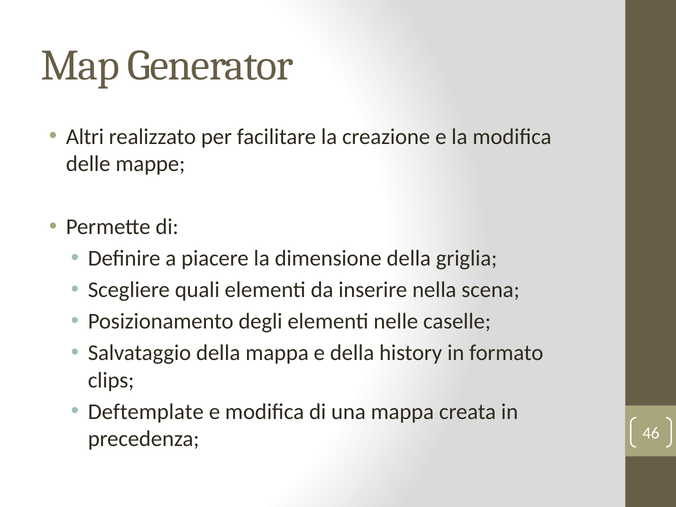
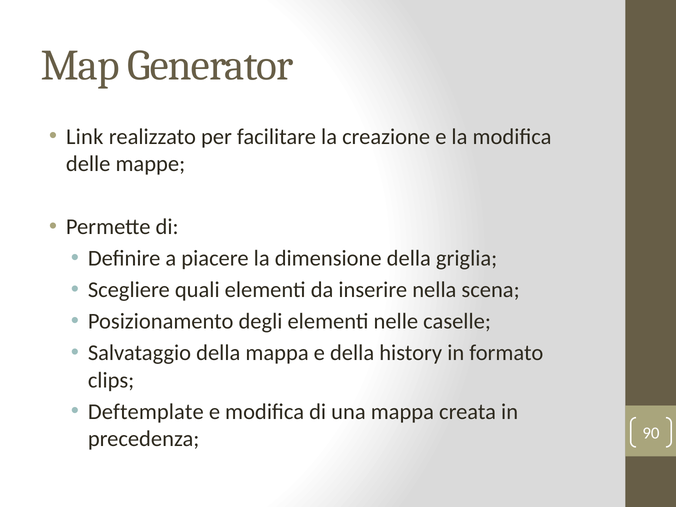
Altri: Altri -> Link (85, 137)
46: 46 -> 90 (651, 433)
